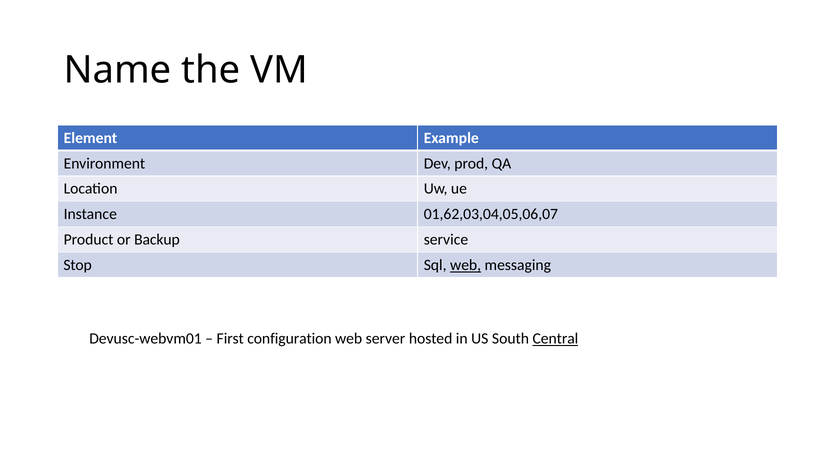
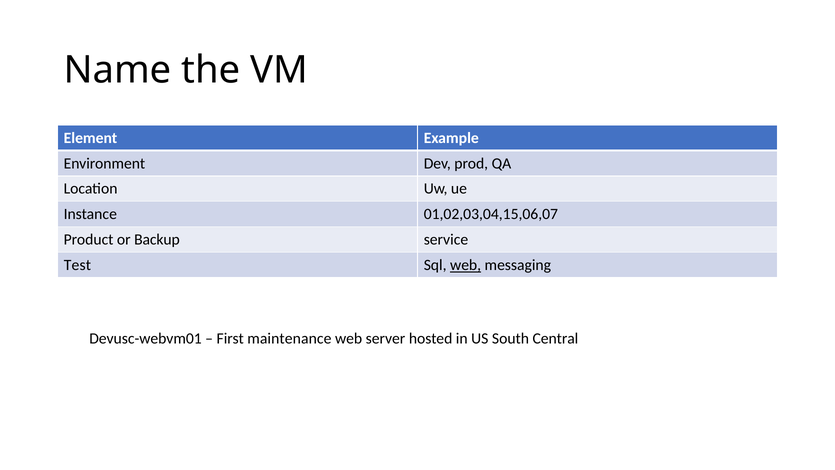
01,62,03,04,05,06,07: 01,62,03,04,05,06,07 -> 01,02,03,04,15,06,07 (491, 214)
Stop: Stop -> Test (77, 265)
configuration: configuration -> maintenance (289, 339)
Central underline: present -> none (555, 339)
